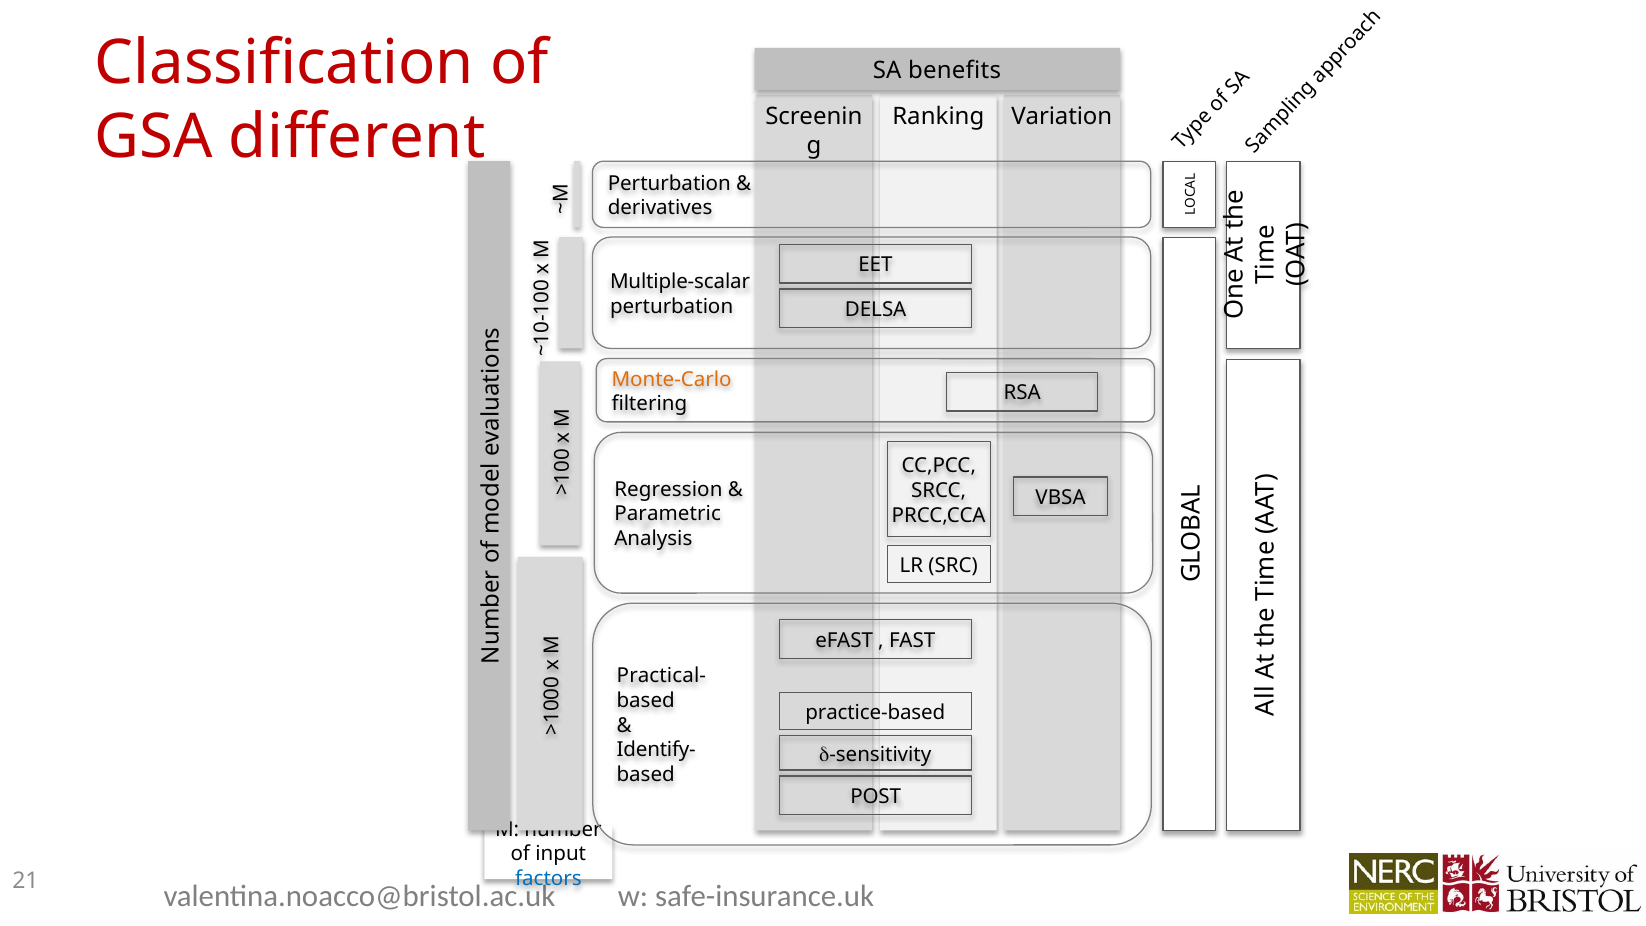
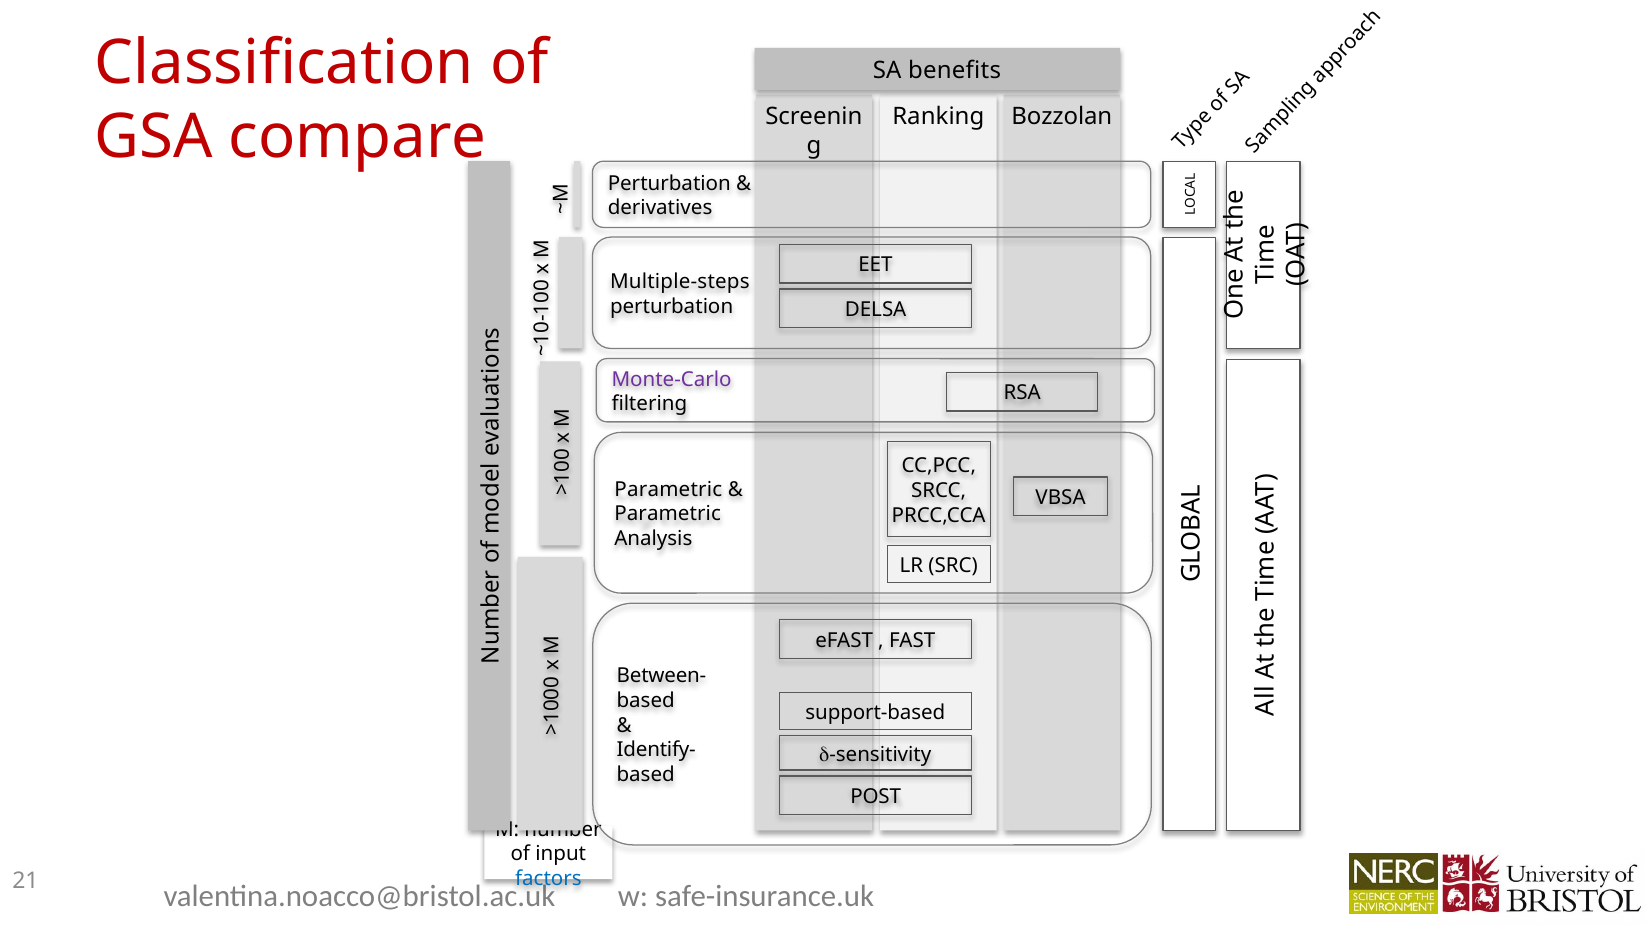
Variation: Variation -> Bozzolan (1062, 117)
different: different -> compare (358, 137)
Multiple-scalar: Multiple-scalar -> Multiple-steps (680, 282)
Monte-Carlo colour: orange -> purple (672, 379)
Regression: Regression -> Parametric (668, 489)
Practical-: Practical- -> Between- (662, 676)
practice-based: practice-based -> support-based (875, 712)
